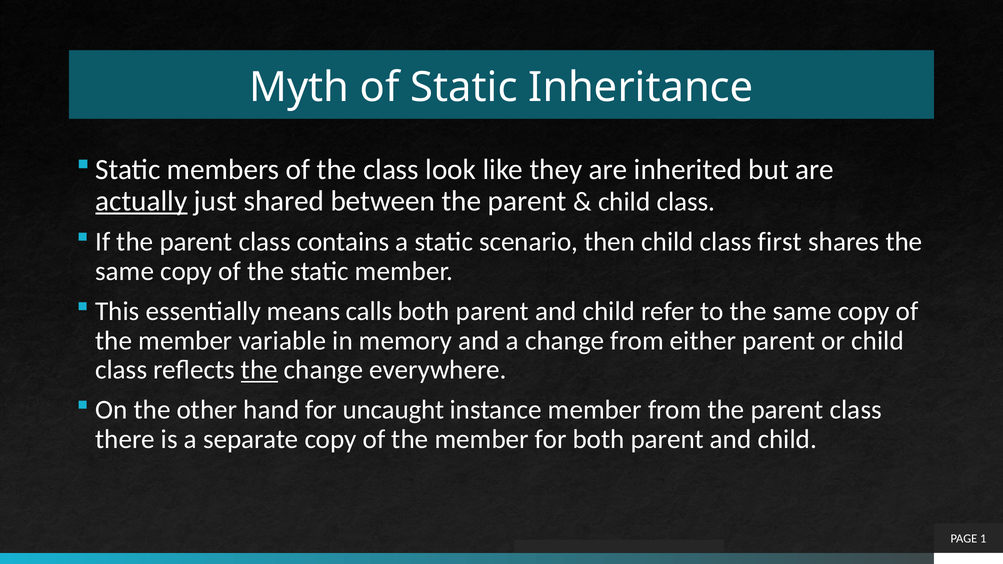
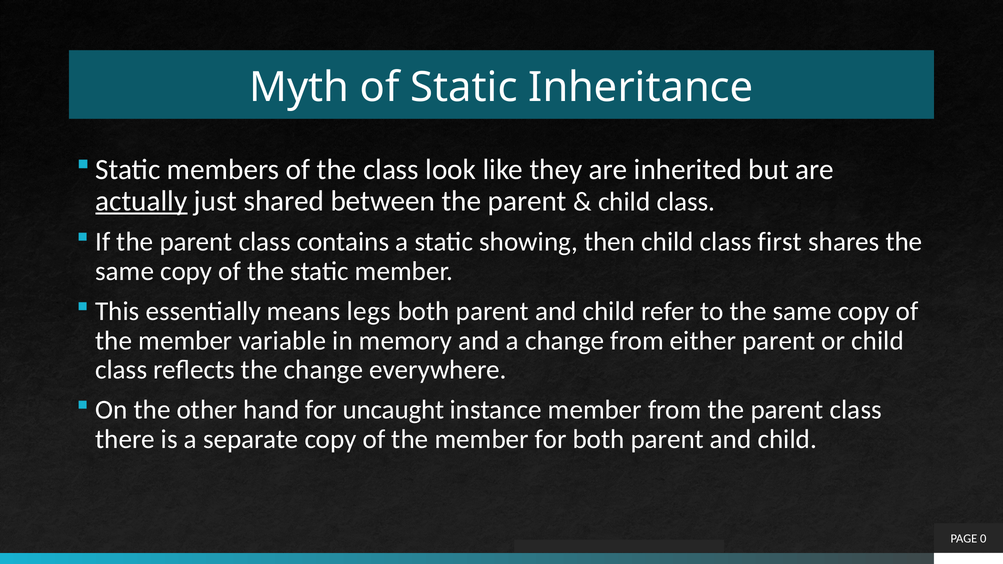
scenario: scenario -> showing (529, 242)
calls: calls -> legs (369, 311)
the underline: present -> none (259, 370)
1: 1 -> 0 (983, 539)
